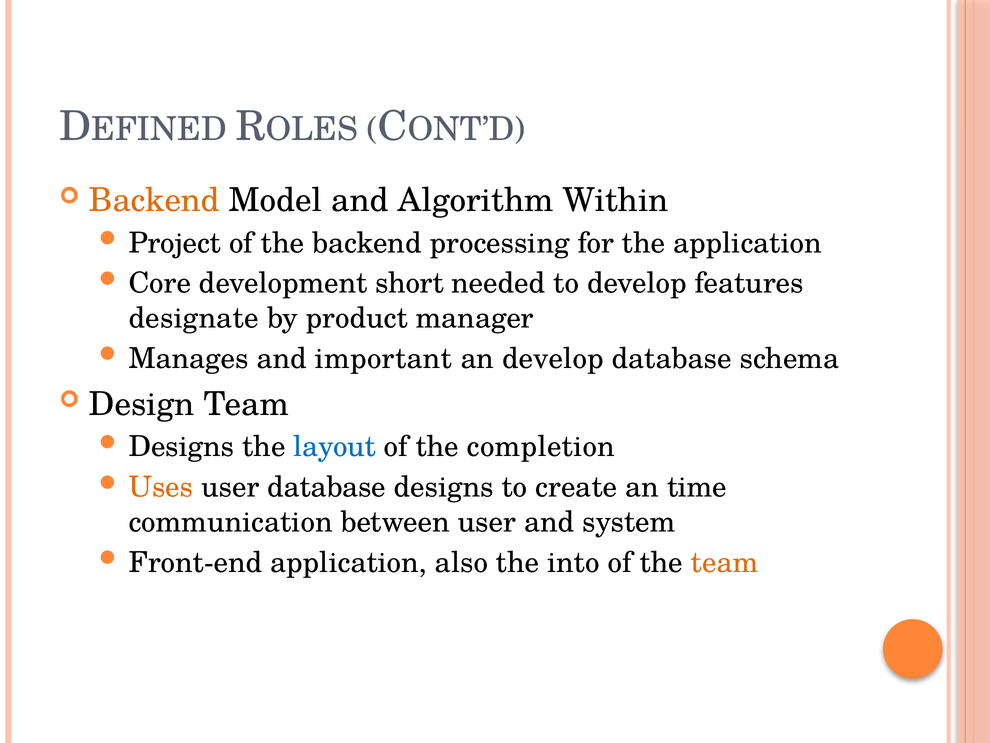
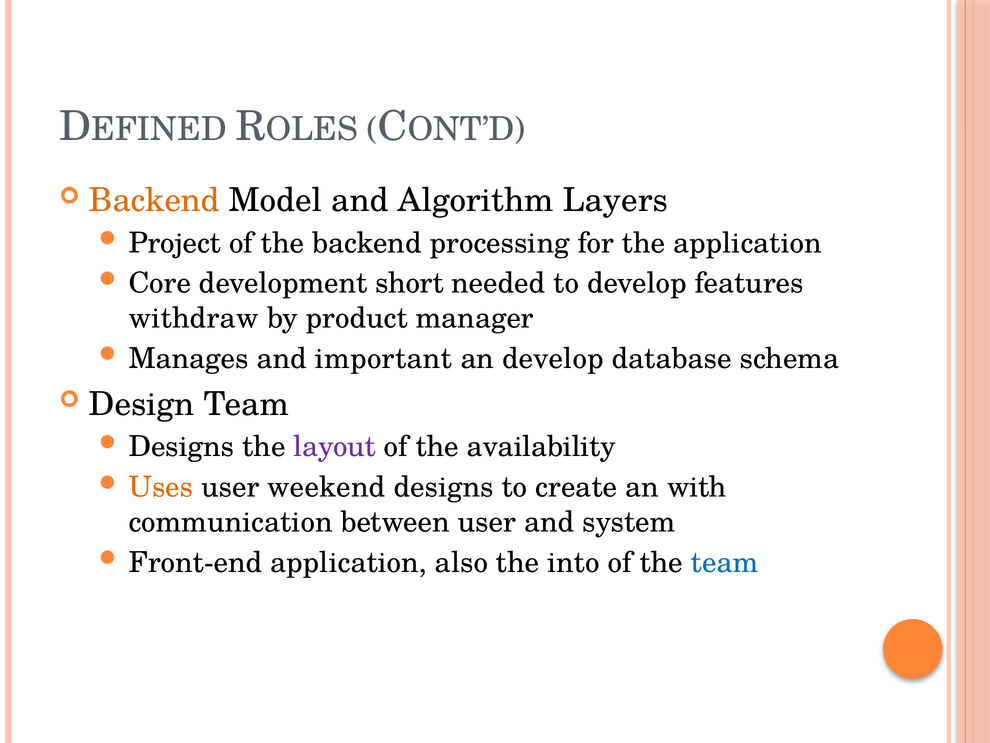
Within: Within -> Layers (615, 200)
designate: designate -> withdraw (194, 318)
layout colour: blue -> purple (335, 447)
completion: completion -> availability (541, 447)
user database: database -> weekend (326, 487)
time: time -> with (697, 487)
team colour: orange -> blue (725, 562)
